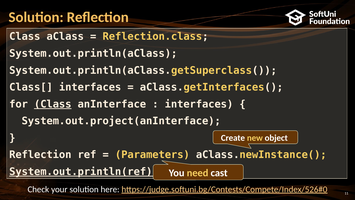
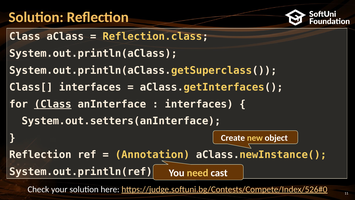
System.out.project(anInterface: System.out.project(anInterface -> System.out.setters(anInterface (121, 121)
Parameters: Parameters -> Annotation (152, 155)
System.out.println(ref underline: present -> none (84, 171)
